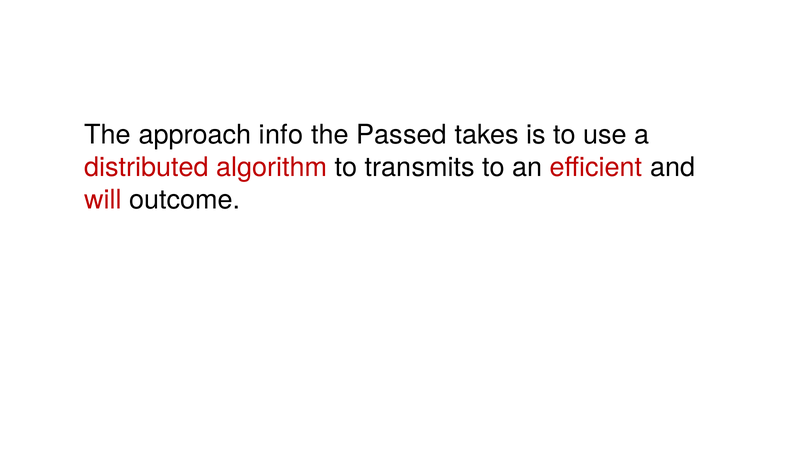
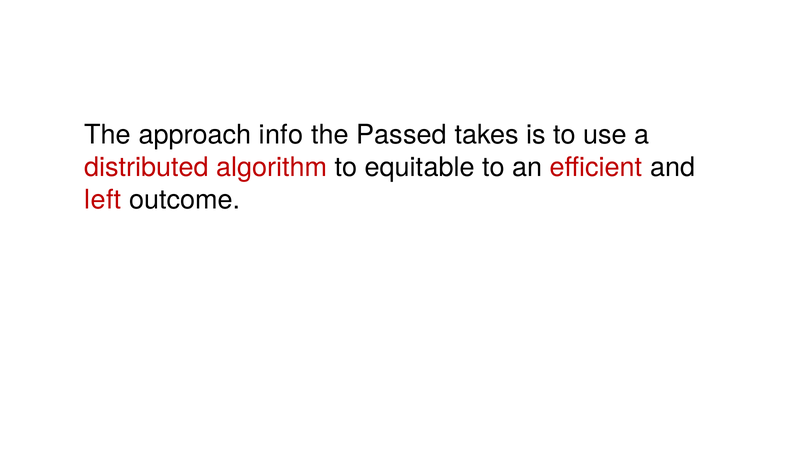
transmits: transmits -> equitable (420, 167)
will: will -> left (103, 200)
